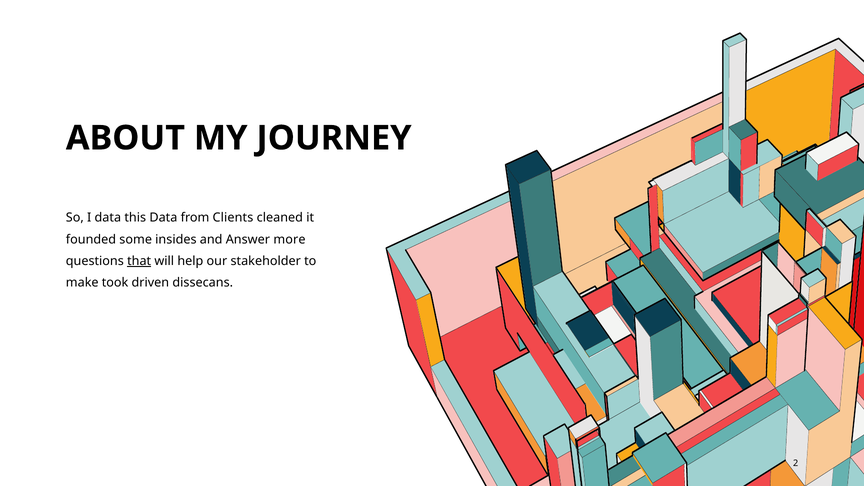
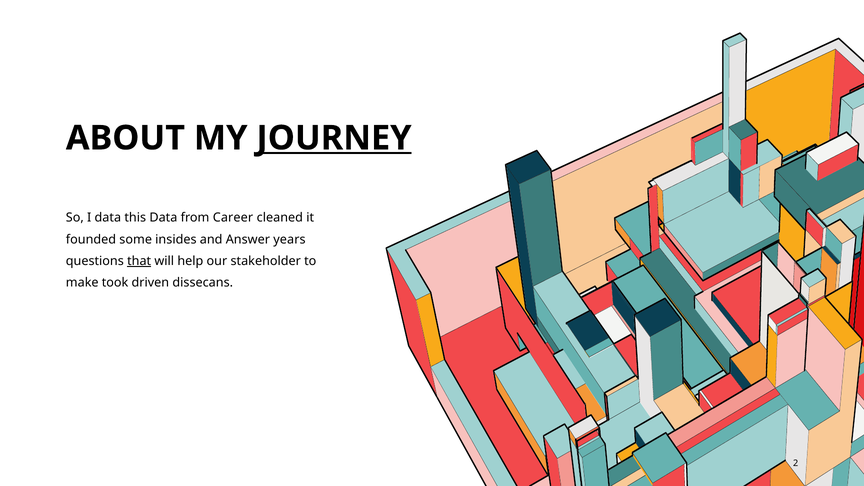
JOURNEY underline: none -> present (334, 138)
Clients: Clients -> Career (233, 218)
more: more -> years (289, 239)
